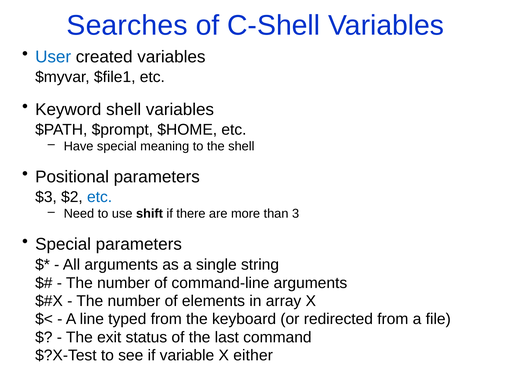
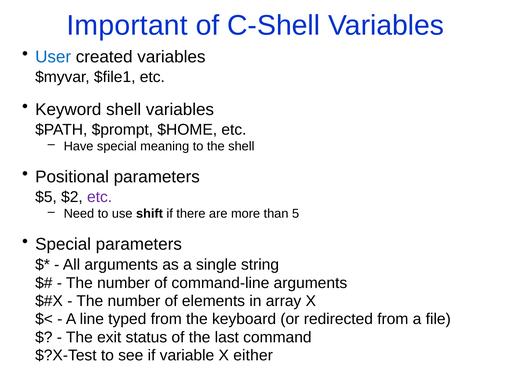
Searches: Searches -> Important (127, 25)
$3: $3 -> $5 (46, 197)
etc colour: blue -> purple (100, 197)
3: 3 -> 5 (296, 214)
